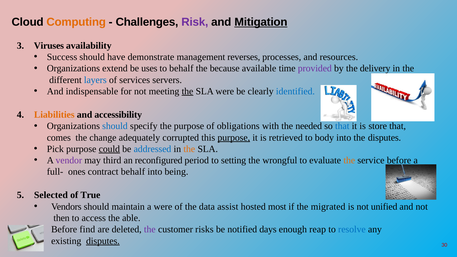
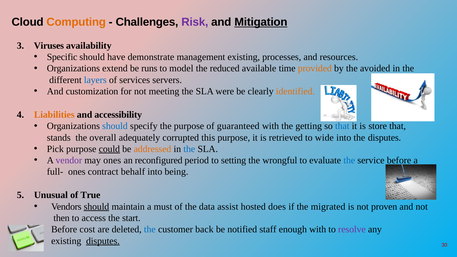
Success: Success -> Specific (62, 57)
management reverses: reverses -> existing (244, 57)
uses: uses -> runs (149, 68)
to behalf: behalf -> model (181, 68)
because: because -> reduced (225, 68)
provided colour: purple -> orange (315, 68)
delivery: delivery -> avoided (375, 68)
indispensable: indispensable -> customization (92, 91)
the underline: present -> none (187, 91)
identified colour: blue -> orange (295, 91)
obligations: obligations -> guaranteed (238, 126)
needed: needed -> getting (309, 126)
comes: comes -> stands (59, 138)
change: change -> overall (103, 138)
purpose underline: present -> none (234, 138)
body: body -> wide (324, 138)
addressed colour: blue -> orange (152, 149)
the colour: orange -> blue (189, 149)
may third: third -> ones (112, 160)
the colour: orange -> blue (349, 160)
Selected: Selected -> Unusual (51, 195)
should underline: none -> present (96, 207)
a were: were -> must (163, 207)
most: most -> does (277, 207)
unified: unified -> proven (384, 207)
able: able -> start (131, 218)
find: find -> cost (87, 229)
the colour: purple -> blue (150, 229)
risks: risks -> back (204, 229)
days: days -> staff (268, 229)
enough reap: reap -> with (318, 229)
resolve colour: blue -> purple (352, 229)
